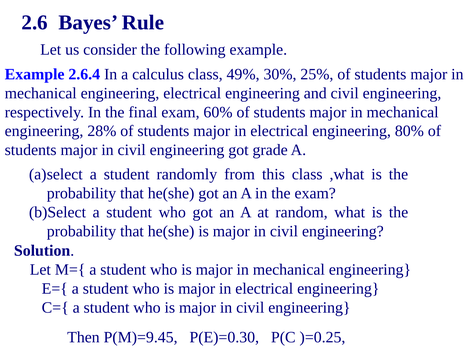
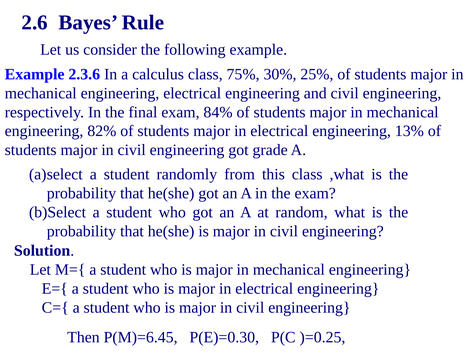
2.6.4: 2.6.4 -> 2.3.6 (84, 74)
49%: 49% -> 75% (243, 74)
60%: 60% -> 84% (218, 112)
28%: 28% -> 82% (102, 131)
80%: 80% -> 13% (409, 131)
P(M)=9.45: P(M)=9.45 -> P(M)=6.45 (141, 337)
